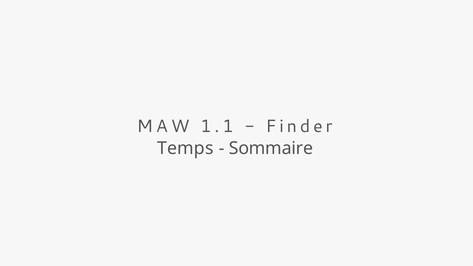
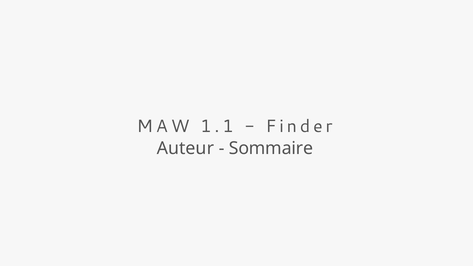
Temps: Temps -> Auteur (185, 148)
